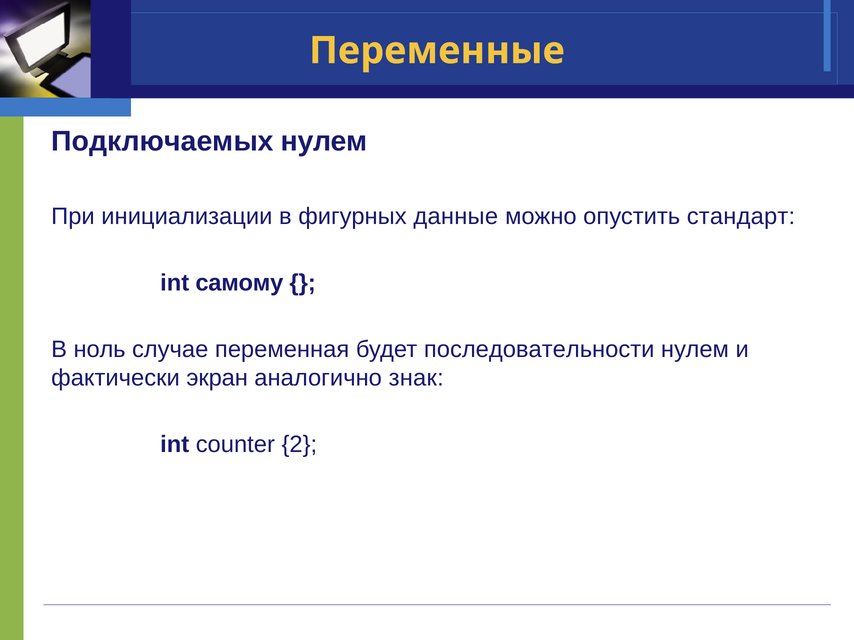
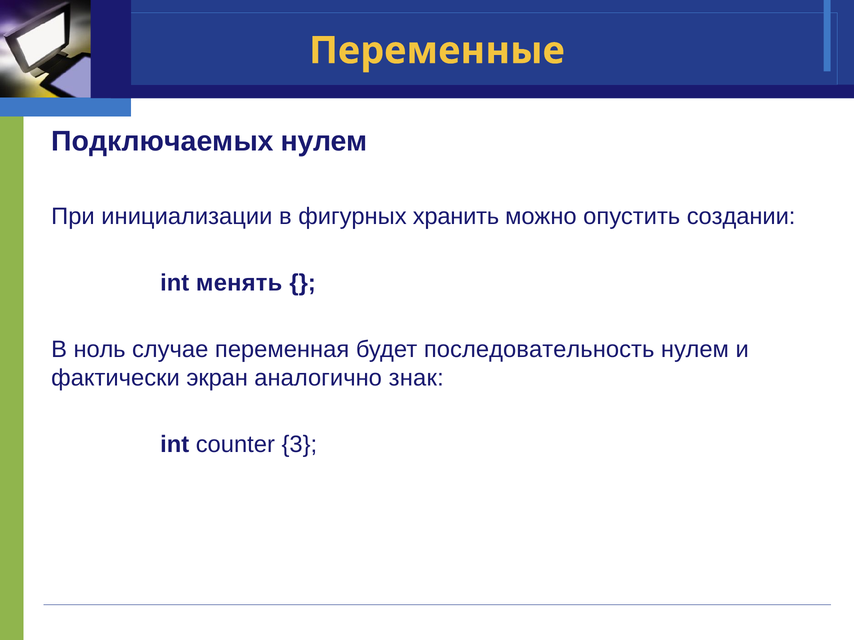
данные: данные -> хранить (456, 217)
стандарт: стандарт -> создании (741, 217)
самому: самому -> менять (239, 283)
последовательности: последовательности -> последовательность (539, 350)
2: 2 -> 3 (299, 445)
